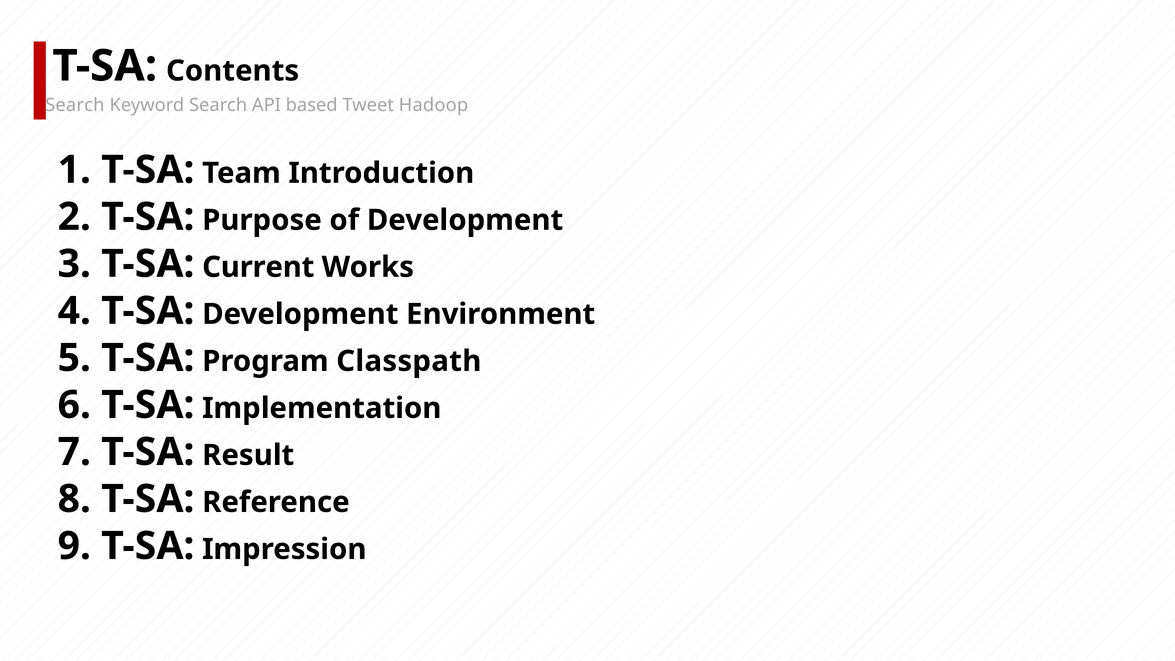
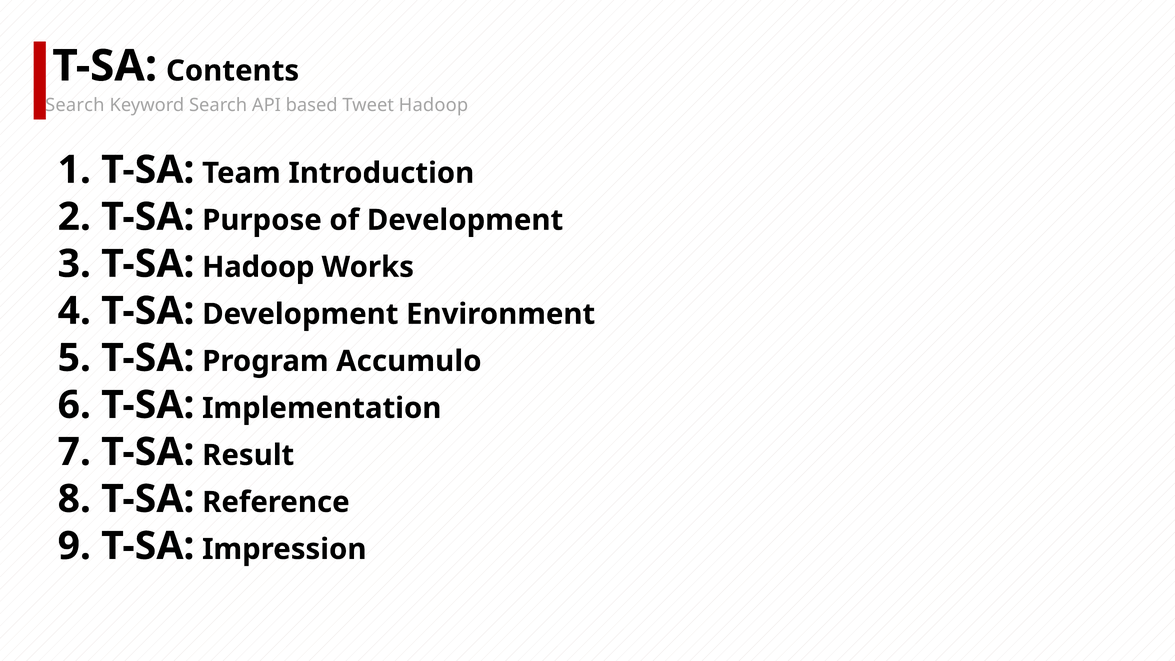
T-SA Current: Current -> Hadoop (258, 267)
Classpath: Classpath -> Accumulo (409, 361)
